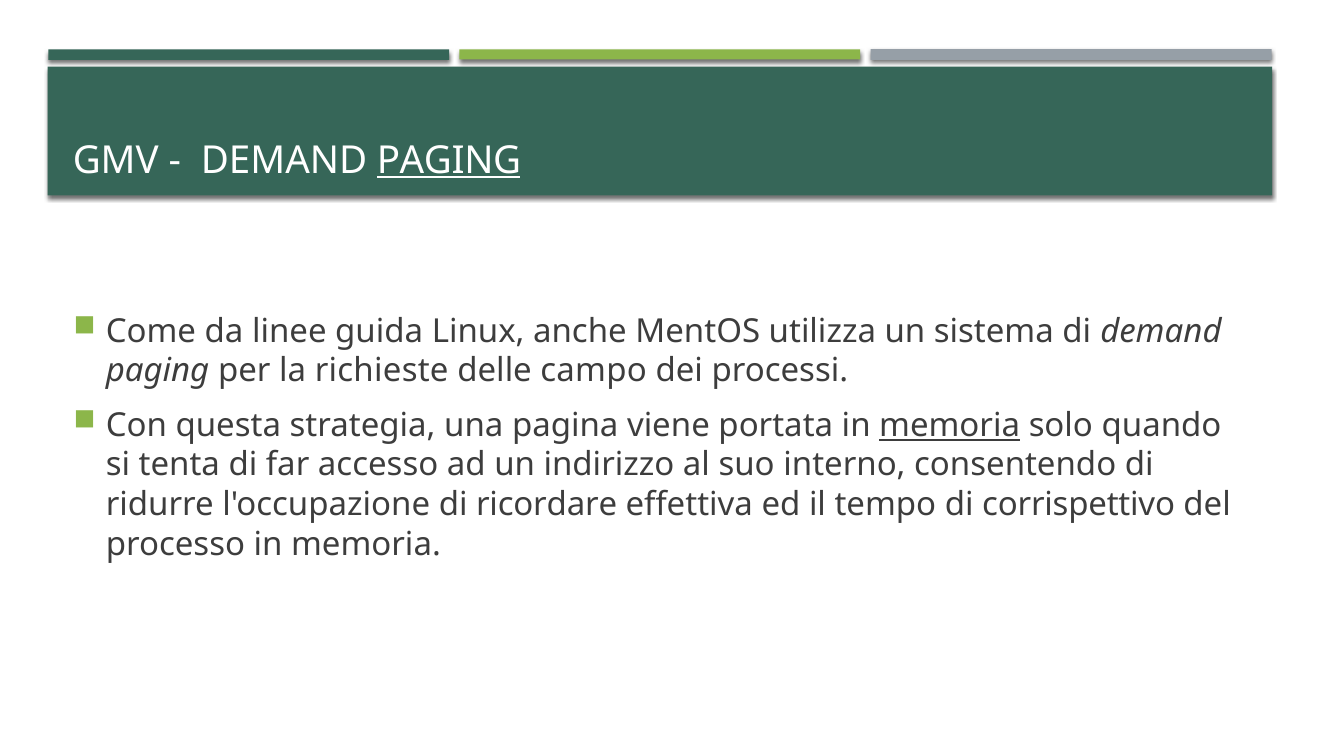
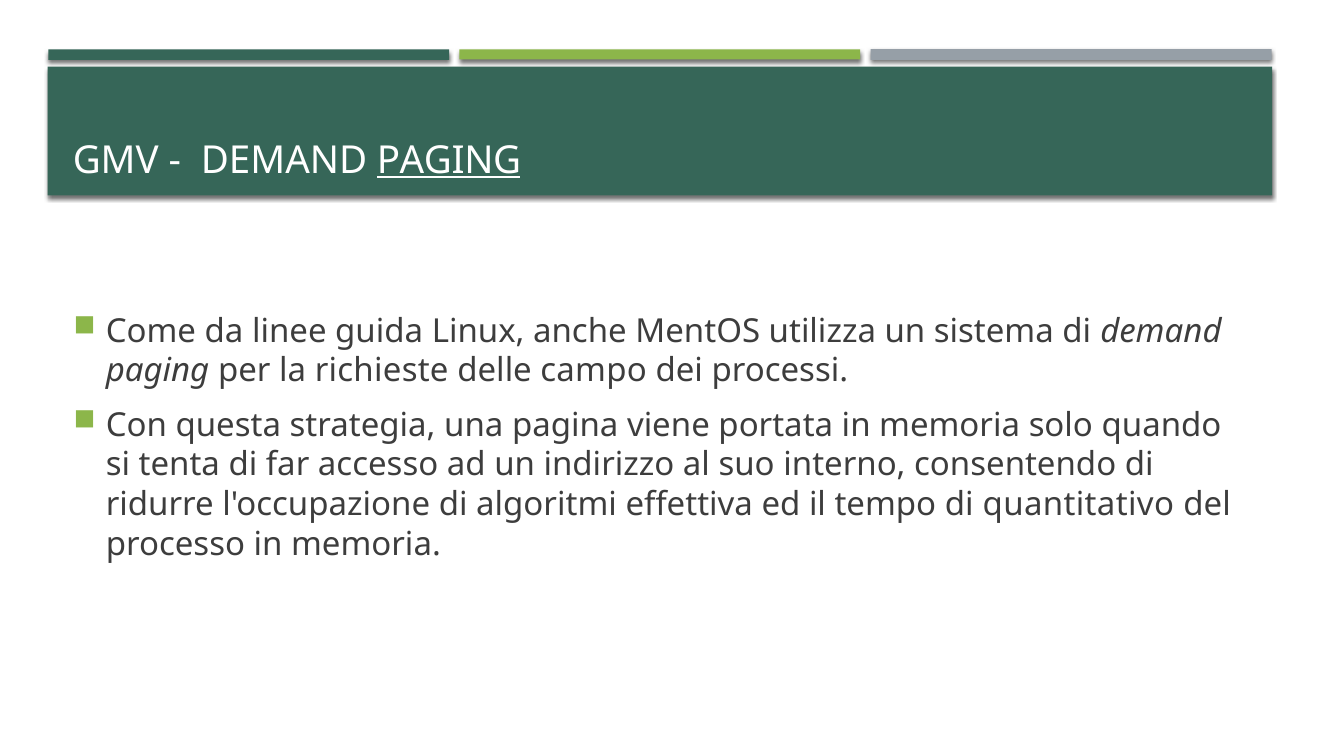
memoria underline: present -> none (950, 425)
ricordare: ricordare -> algoritmi (546, 504)
corrispettivo: corrispettivo -> quantitativo (1078, 504)
